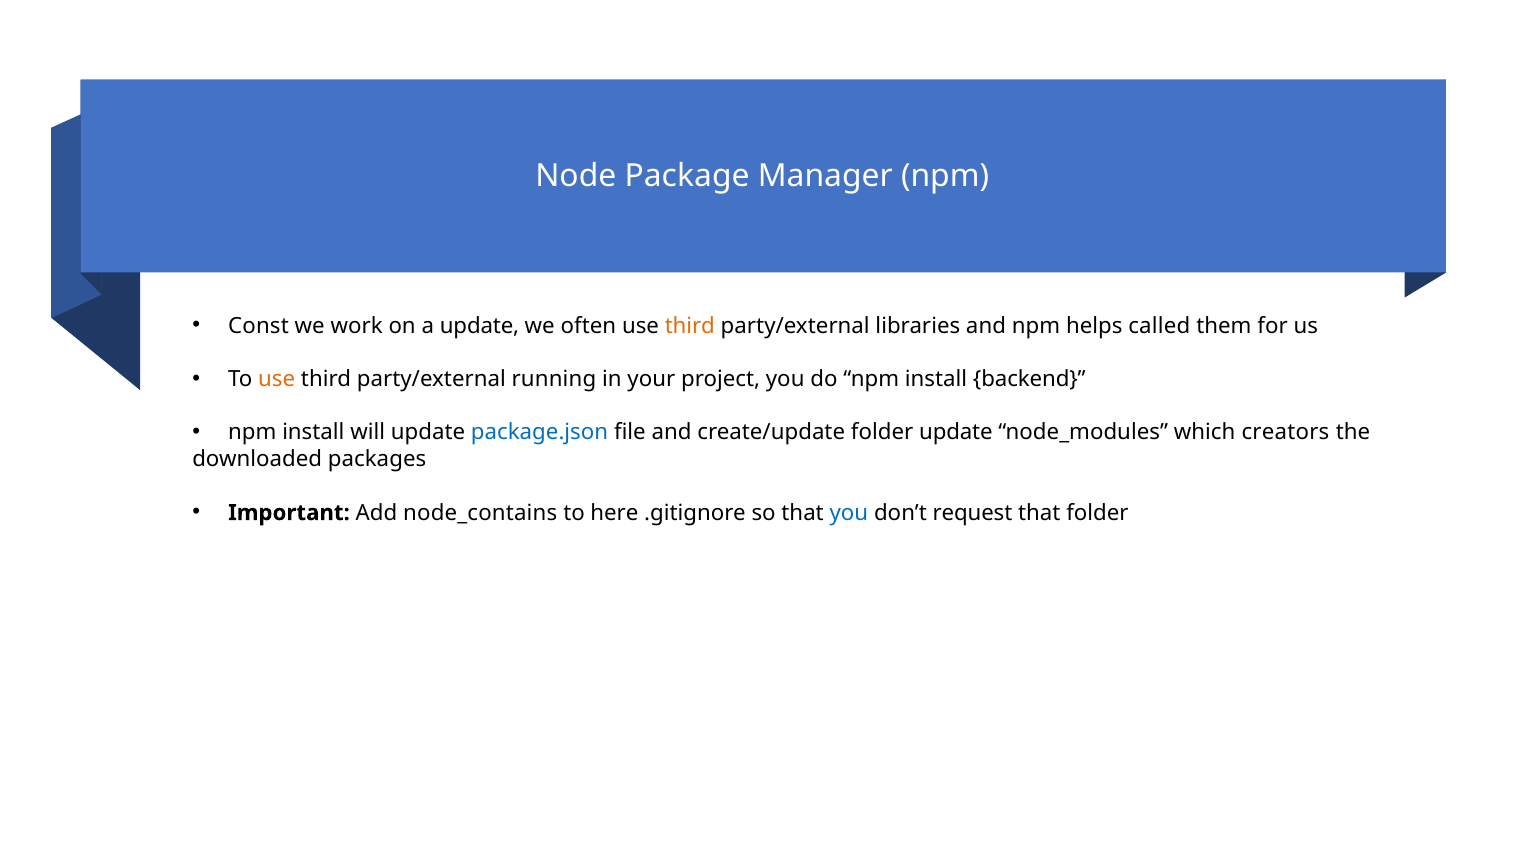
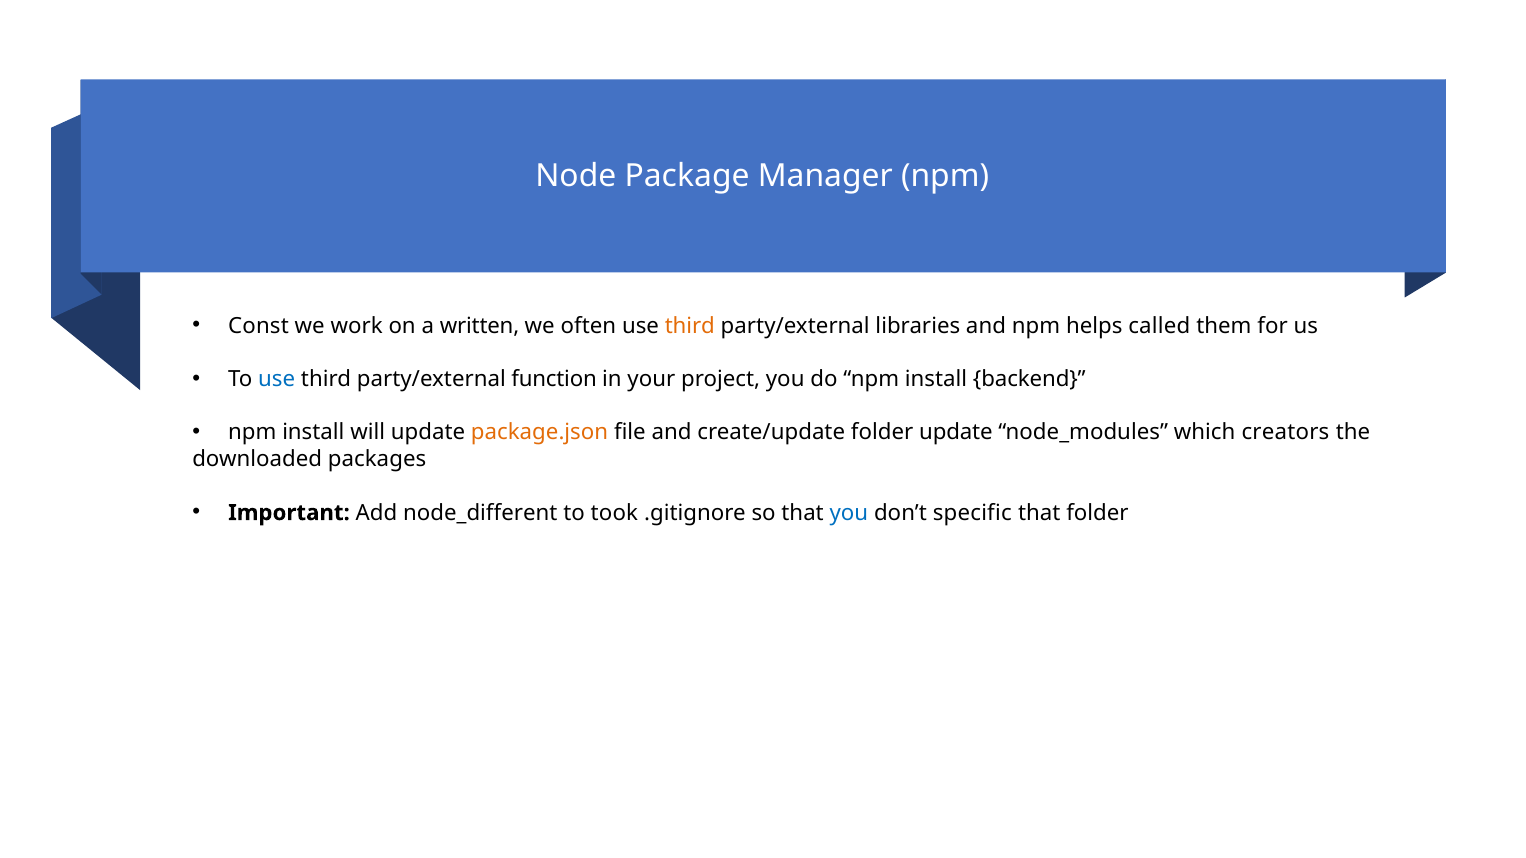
a update: update -> written (480, 326)
use colour: orange -> blue (277, 379)
running: running -> function (554, 379)
package.json colour: blue -> orange (540, 433)
node_contains: node_contains -> node_different (480, 513)
here: here -> took (614, 513)
request: request -> specific (972, 513)
